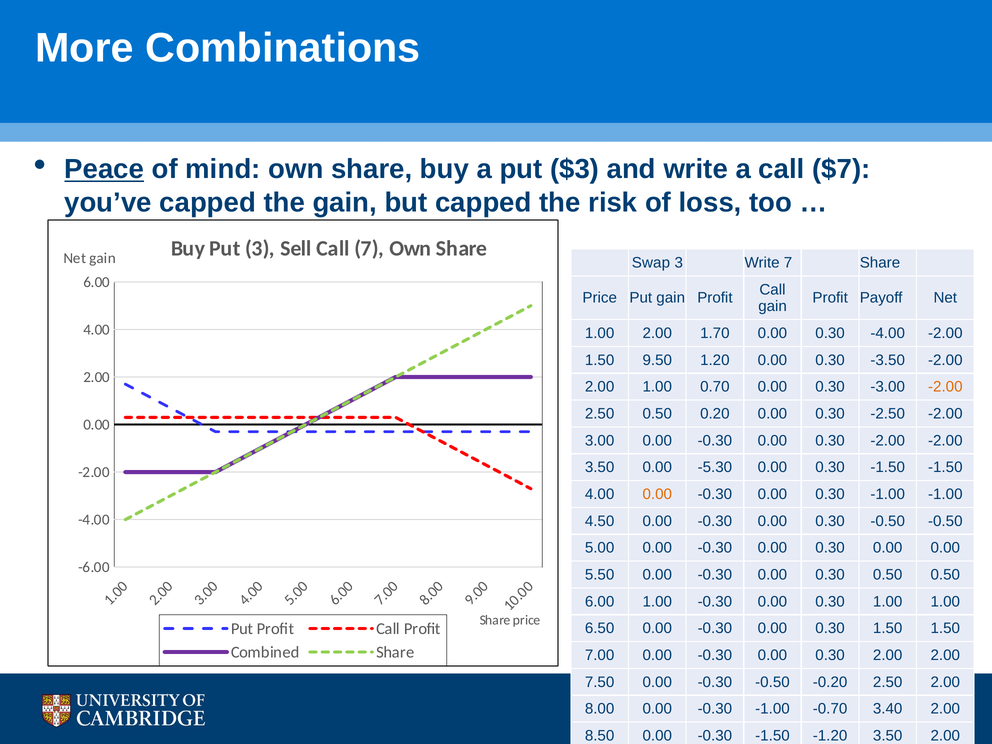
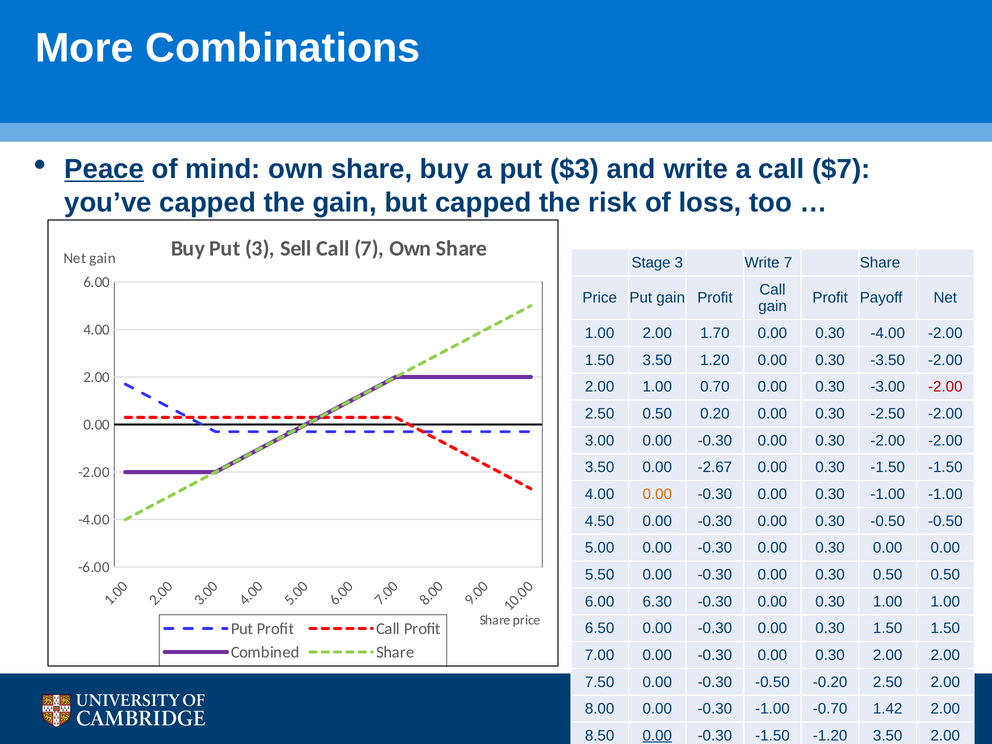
Swap: Swap -> Stage (651, 263)
1.50 9.50: 9.50 -> 3.50 (657, 360)
-2.00 colour: orange -> red (945, 387)
-5.30: -5.30 -> -2.67 (715, 467)
6.00 1.00: 1.00 -> 6.30 (657, 602)
3.40: 3.40 -> 1.42 (888, 709)
0.00 underline: none -> present (657, 736)
